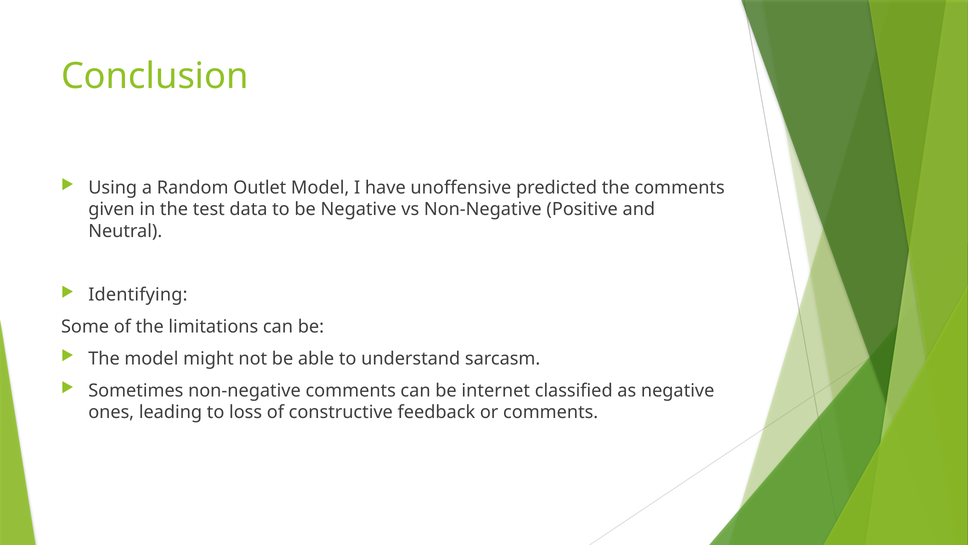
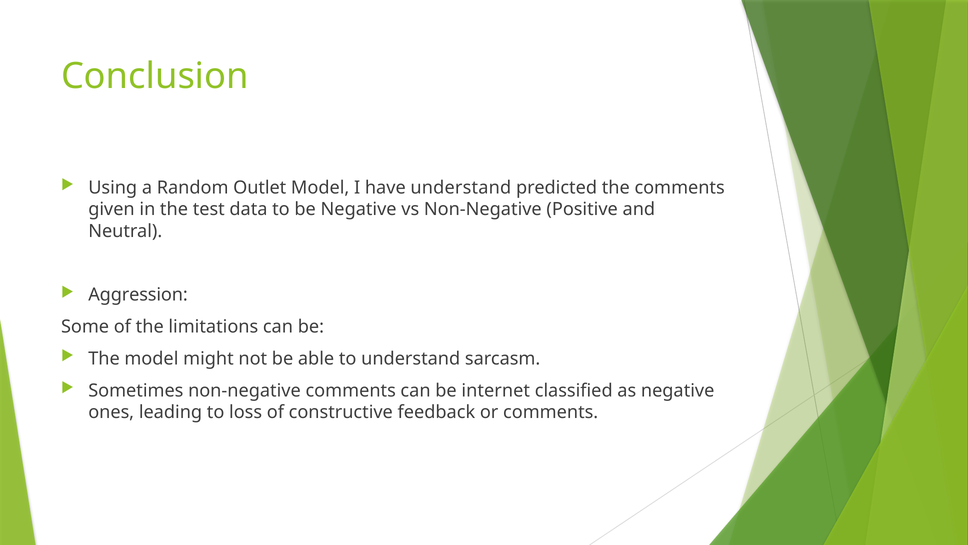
have unoffensive: unoffensive -> understand (461, 187)
Identifying: Identifying -> Aggression (138, 295)
